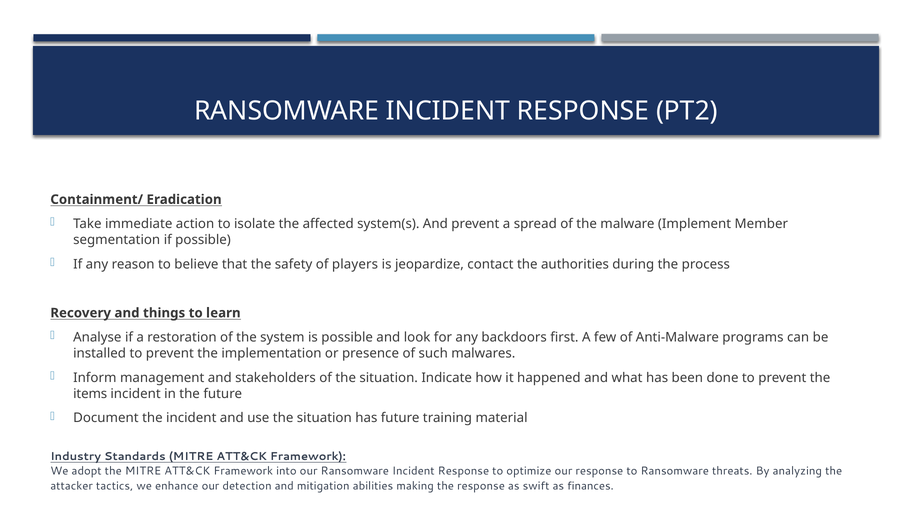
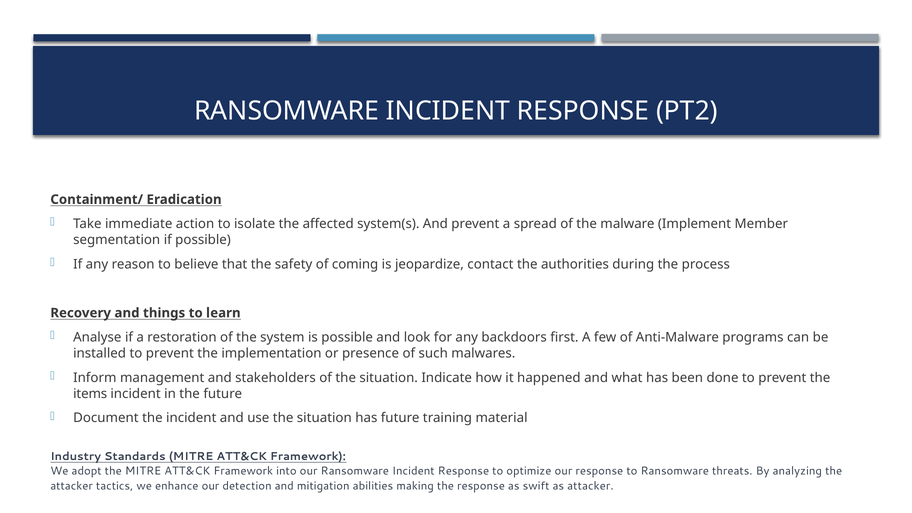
players: players -> coming (355, 264)
as finances: finances -> attacker (590, 486)
